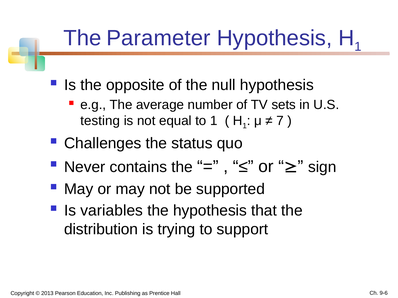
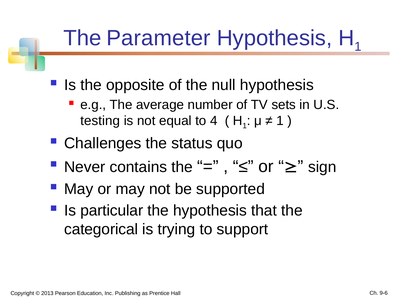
to 1: 1 -> 4 (214, 121)
7: 7 -> 1 (280, 121)
variables: variables -> particular (112, 211)
distribution: distribution -> categorical (101, 230)
